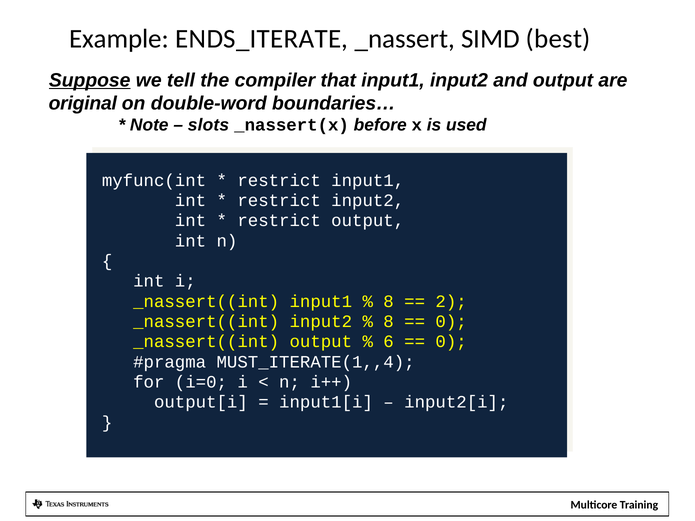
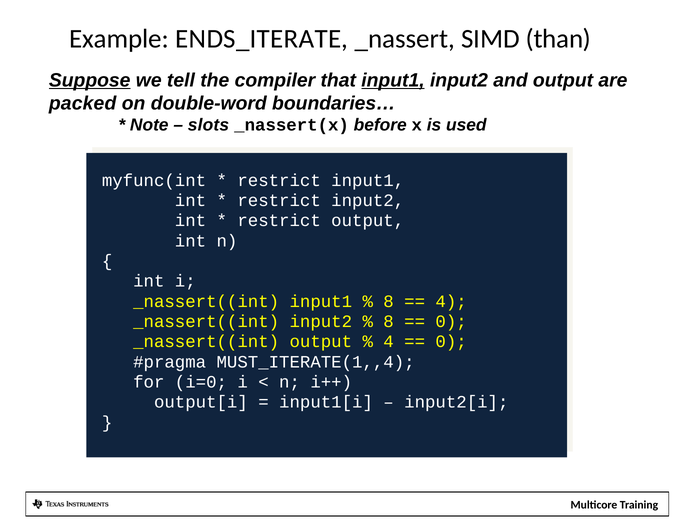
best: best -> than (558, 39)
input1 underline: none -> present (393, 80)
original: original -> packed (83, 103)
2: 2 -> 4 (451, 302)
6: 6 -> 4 (389, 342)
